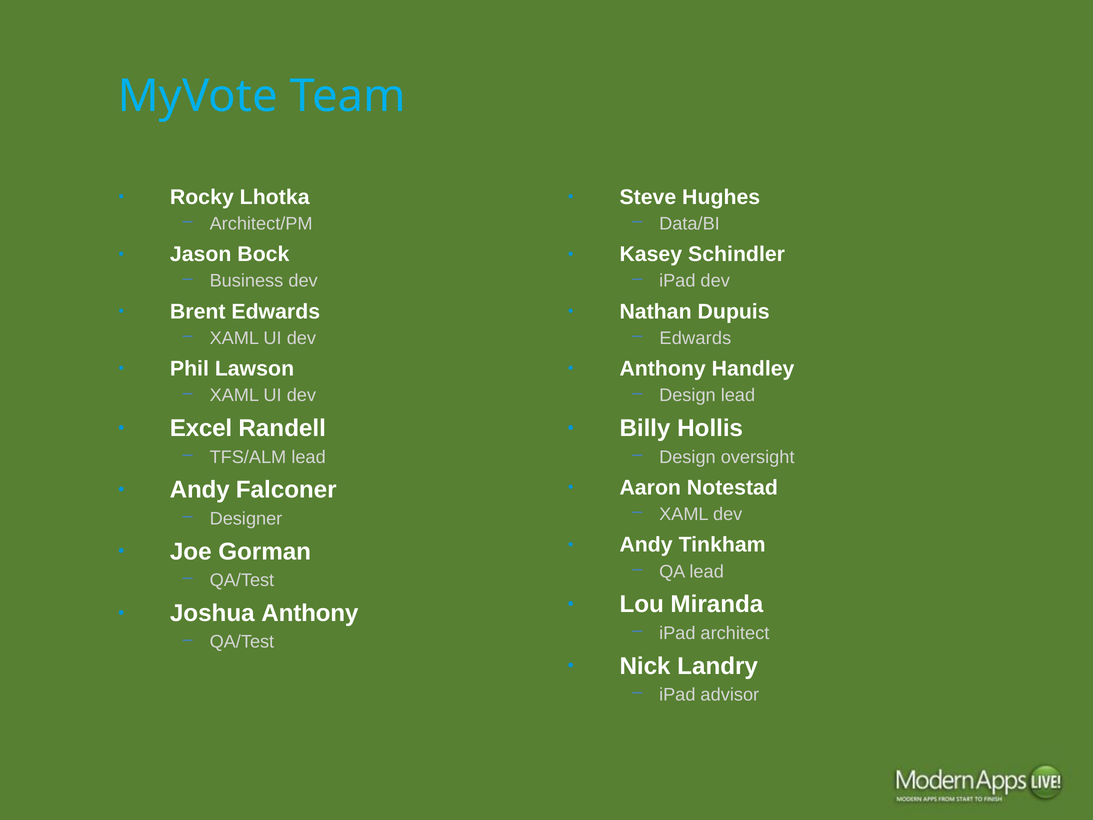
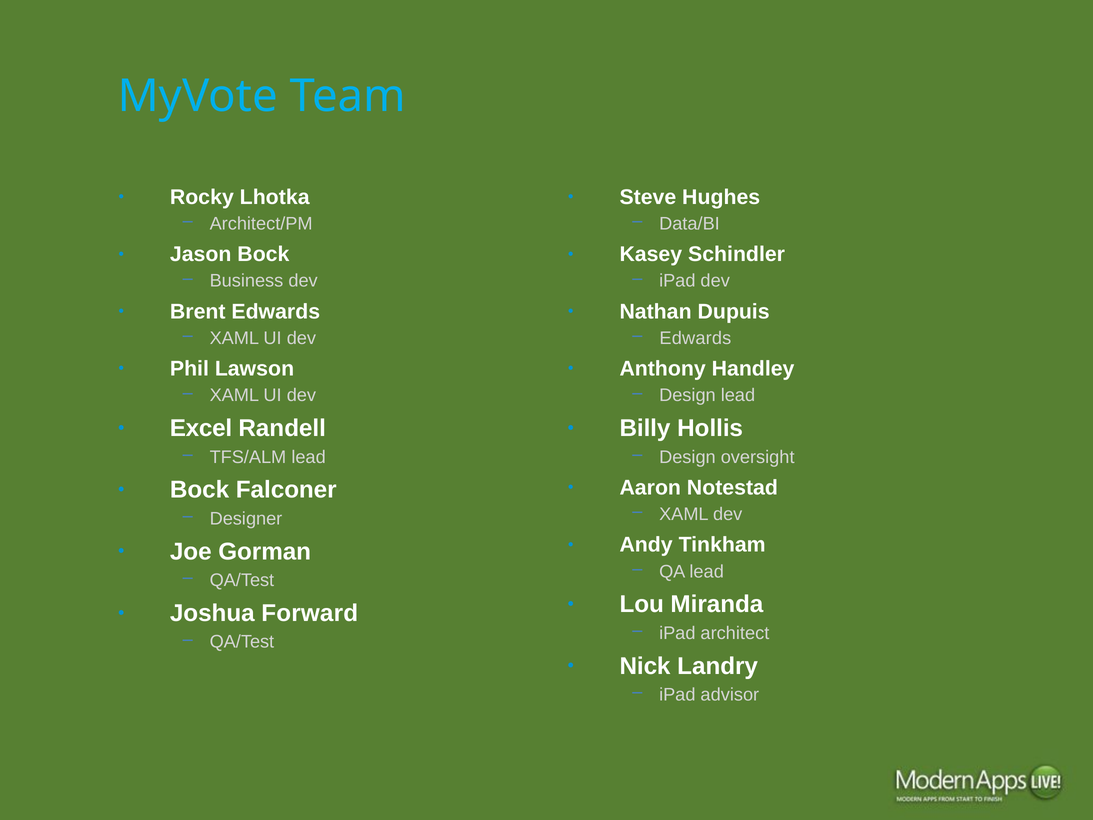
Andy: Andy -> Bock (200, 490)
Joshua Anthony: Anthony -> Forward (310, 613)
